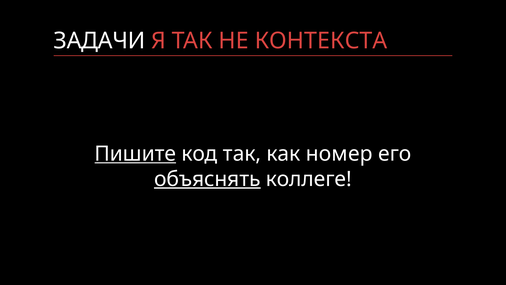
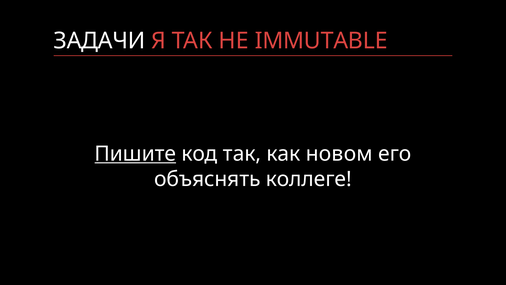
КОНТЕКСТА: КОНТЕКСТА -> IMMUTABLE (321, 41)
номер: номер -> новом (339, 154)
объяснять underline: present -> none (207, 179)
